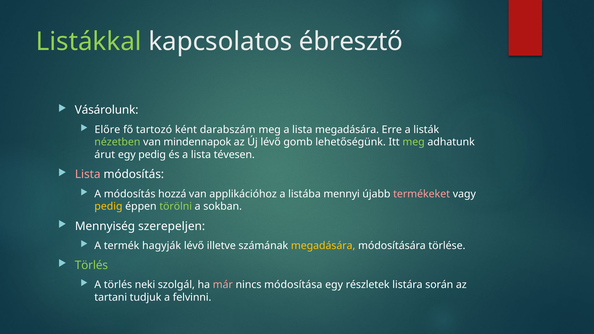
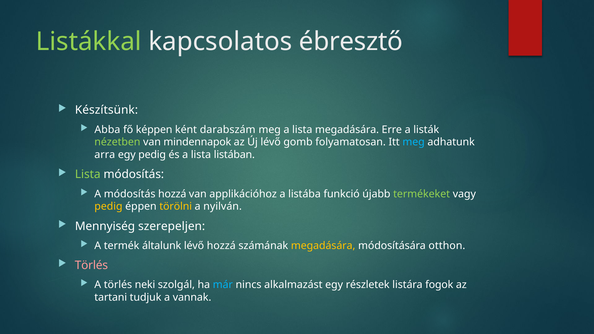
Vásárolunk: Vásárolunk -> Készítsünk (106, 110)
Előre: Előre -> Abba (107, 130)
tartozó: tartozó -> képpen (154, 130)
lehetőségünk: lehetőségünk -> folyamatosan (351, 142)
meg colour: light green -> light blue (414, 142)
árut: árut -> arra (105, 155)
tévesen: tévesen -> listában (234, 155)
Lista colour: pink -> light green (88, 174)
mennyi: mennyi -> funkció (342, 194)
termékeket colour: pink -> light green (422, 194)
törölni colour: light green -> yellow (176, 207)
sokban: sokban -> nyilván (223, 207)
hagyják: hagyják -> általunk (162, 246)
lévő illetve: illetve -> hozzá (221, 246)
törlése: törlése -> otthon (447, 246)
Törlés colour: light green -> pink (91, 265)
már colour: pink -> light blue (223, 285)
módosítása: módosítása -> alkalmazást (293, 285)
során: során -> fogok (439, 285)
felvinni: felvinni -> vannak (192, 297)
